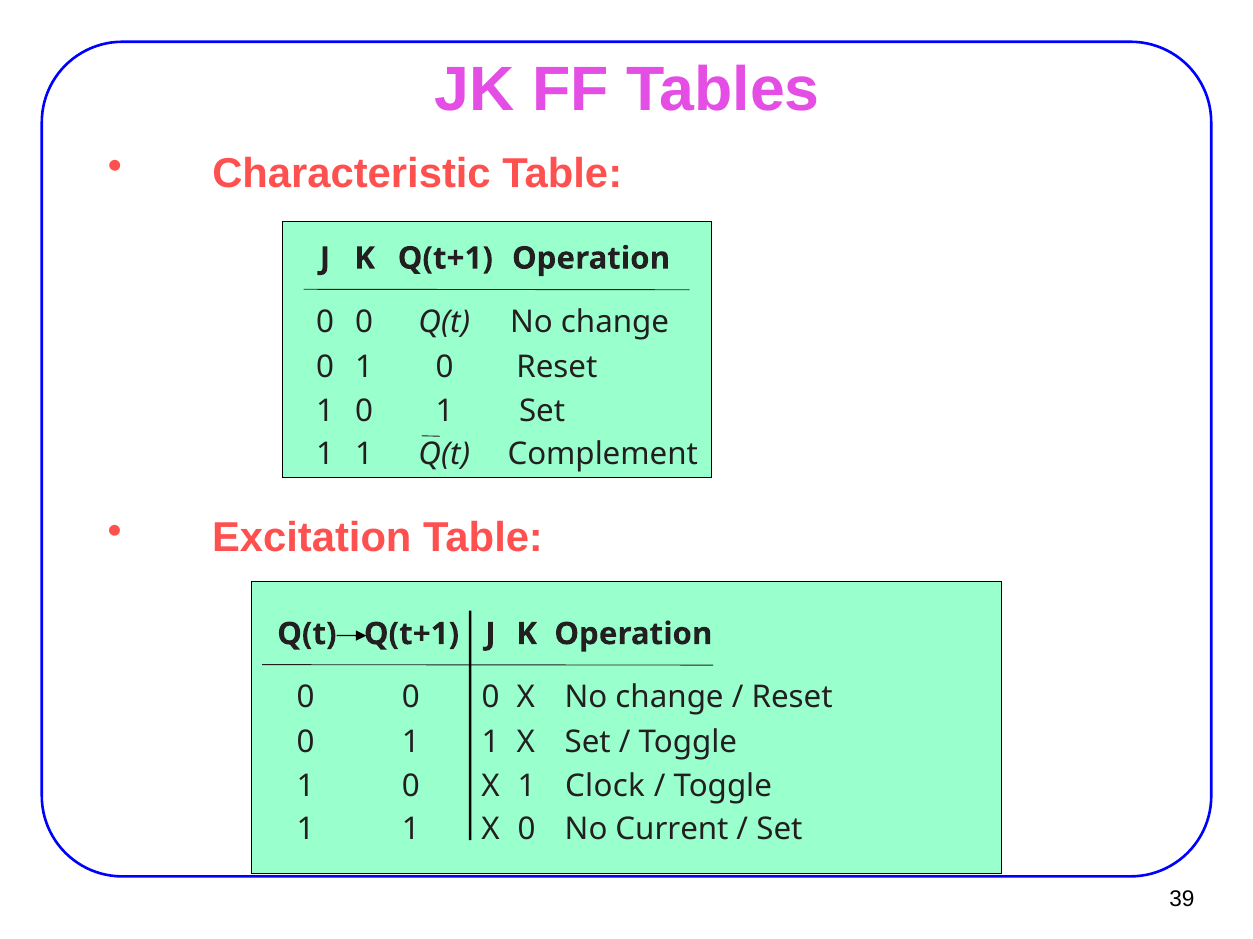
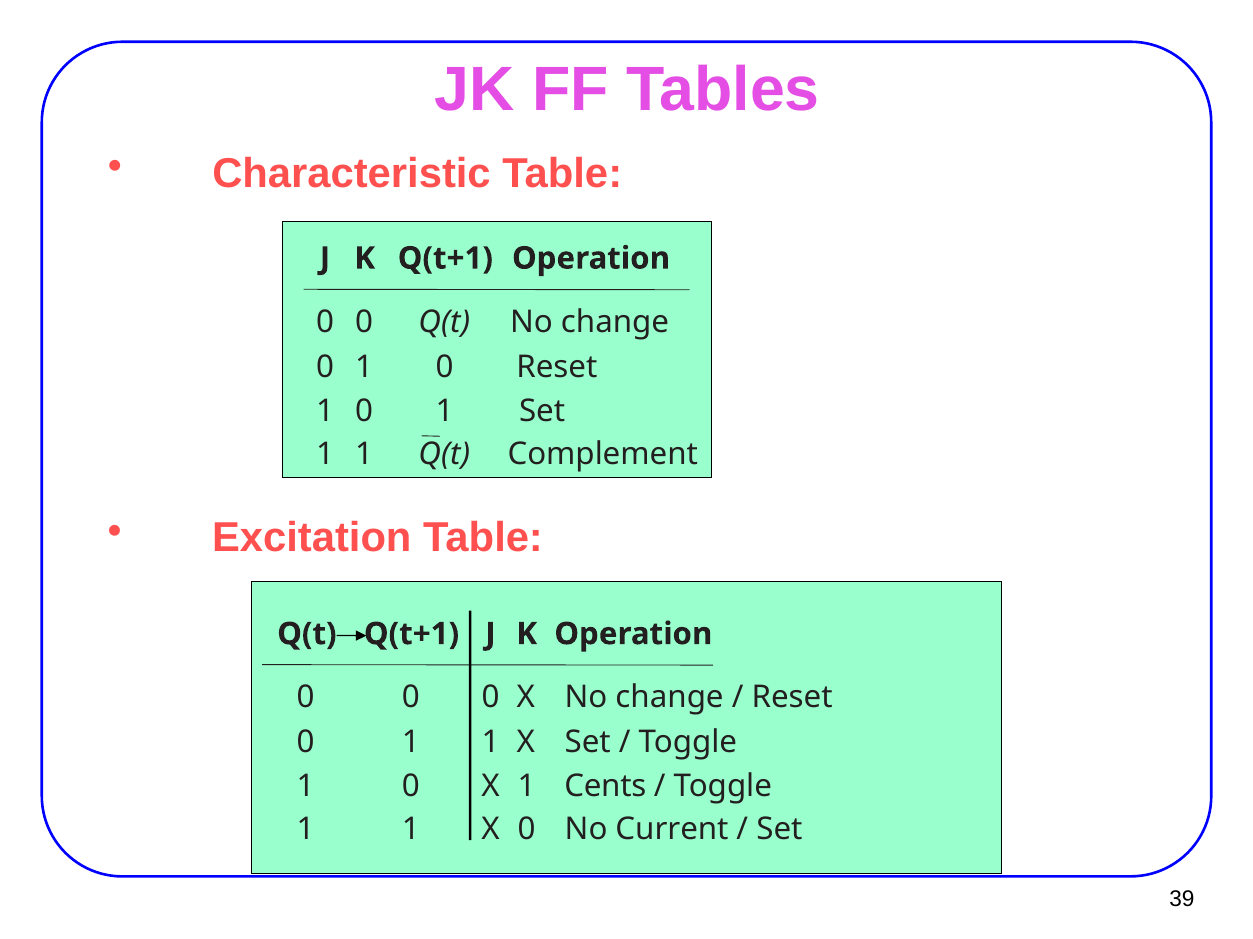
Clock: Clock -> Cents (605, 787)
